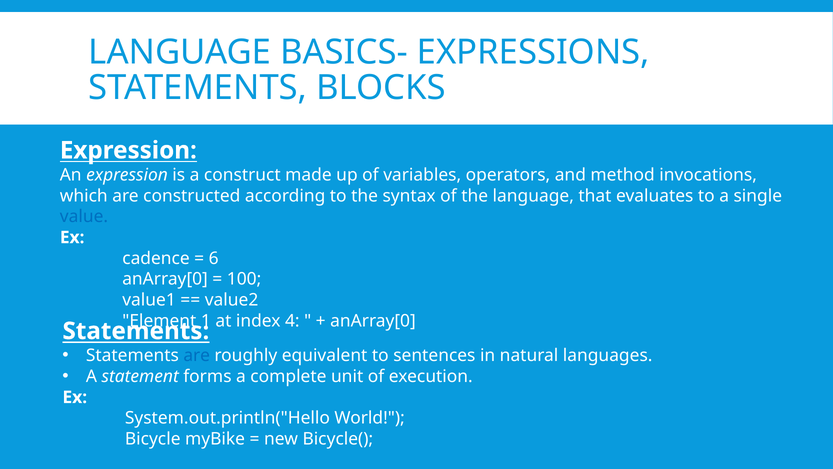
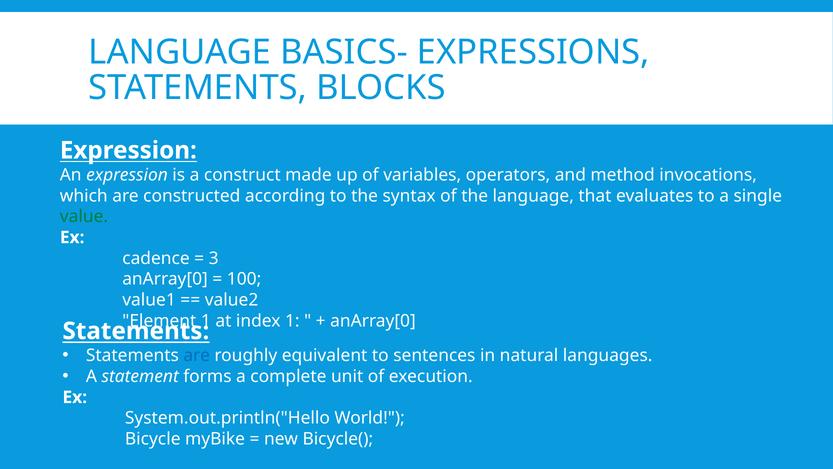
value colour: blue -> green (84, 216)
6: 6 -> 3 (214, 258)
index 4: 4 -> 1 (292, 321)
